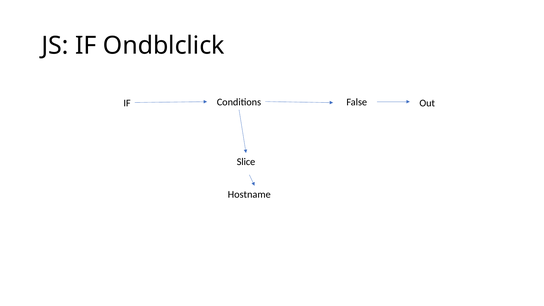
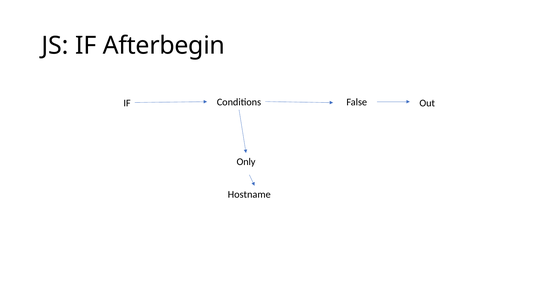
Ondblclick: Ondblclick -> Afterbegin (164, 46)
Slice: Slice -> Only (246, 162)
